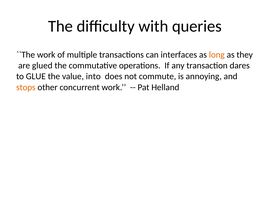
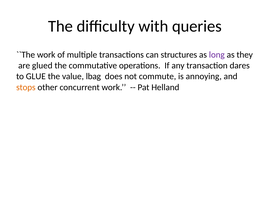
interfaces: interfaces -> structures (179, 55)
long colour: orange -> purple (217, 55)
into: into -> lbag (93, 76)
